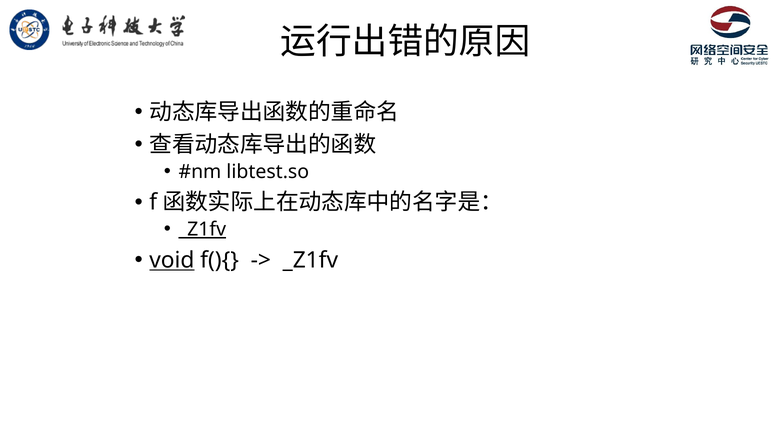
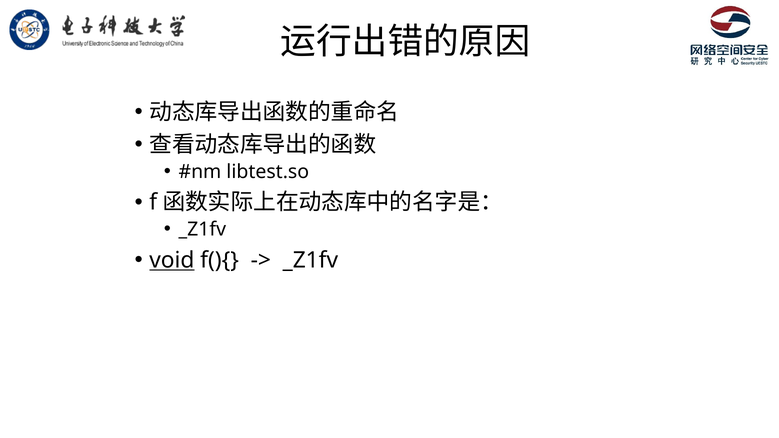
_Z1fv underline: present -> none (202, 229)
